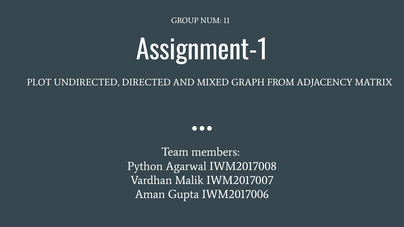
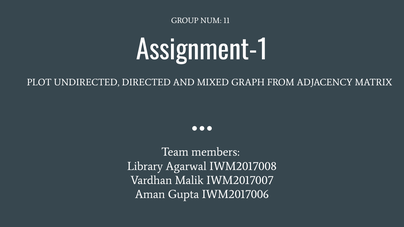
Python: Python -> Library (145, 166)
